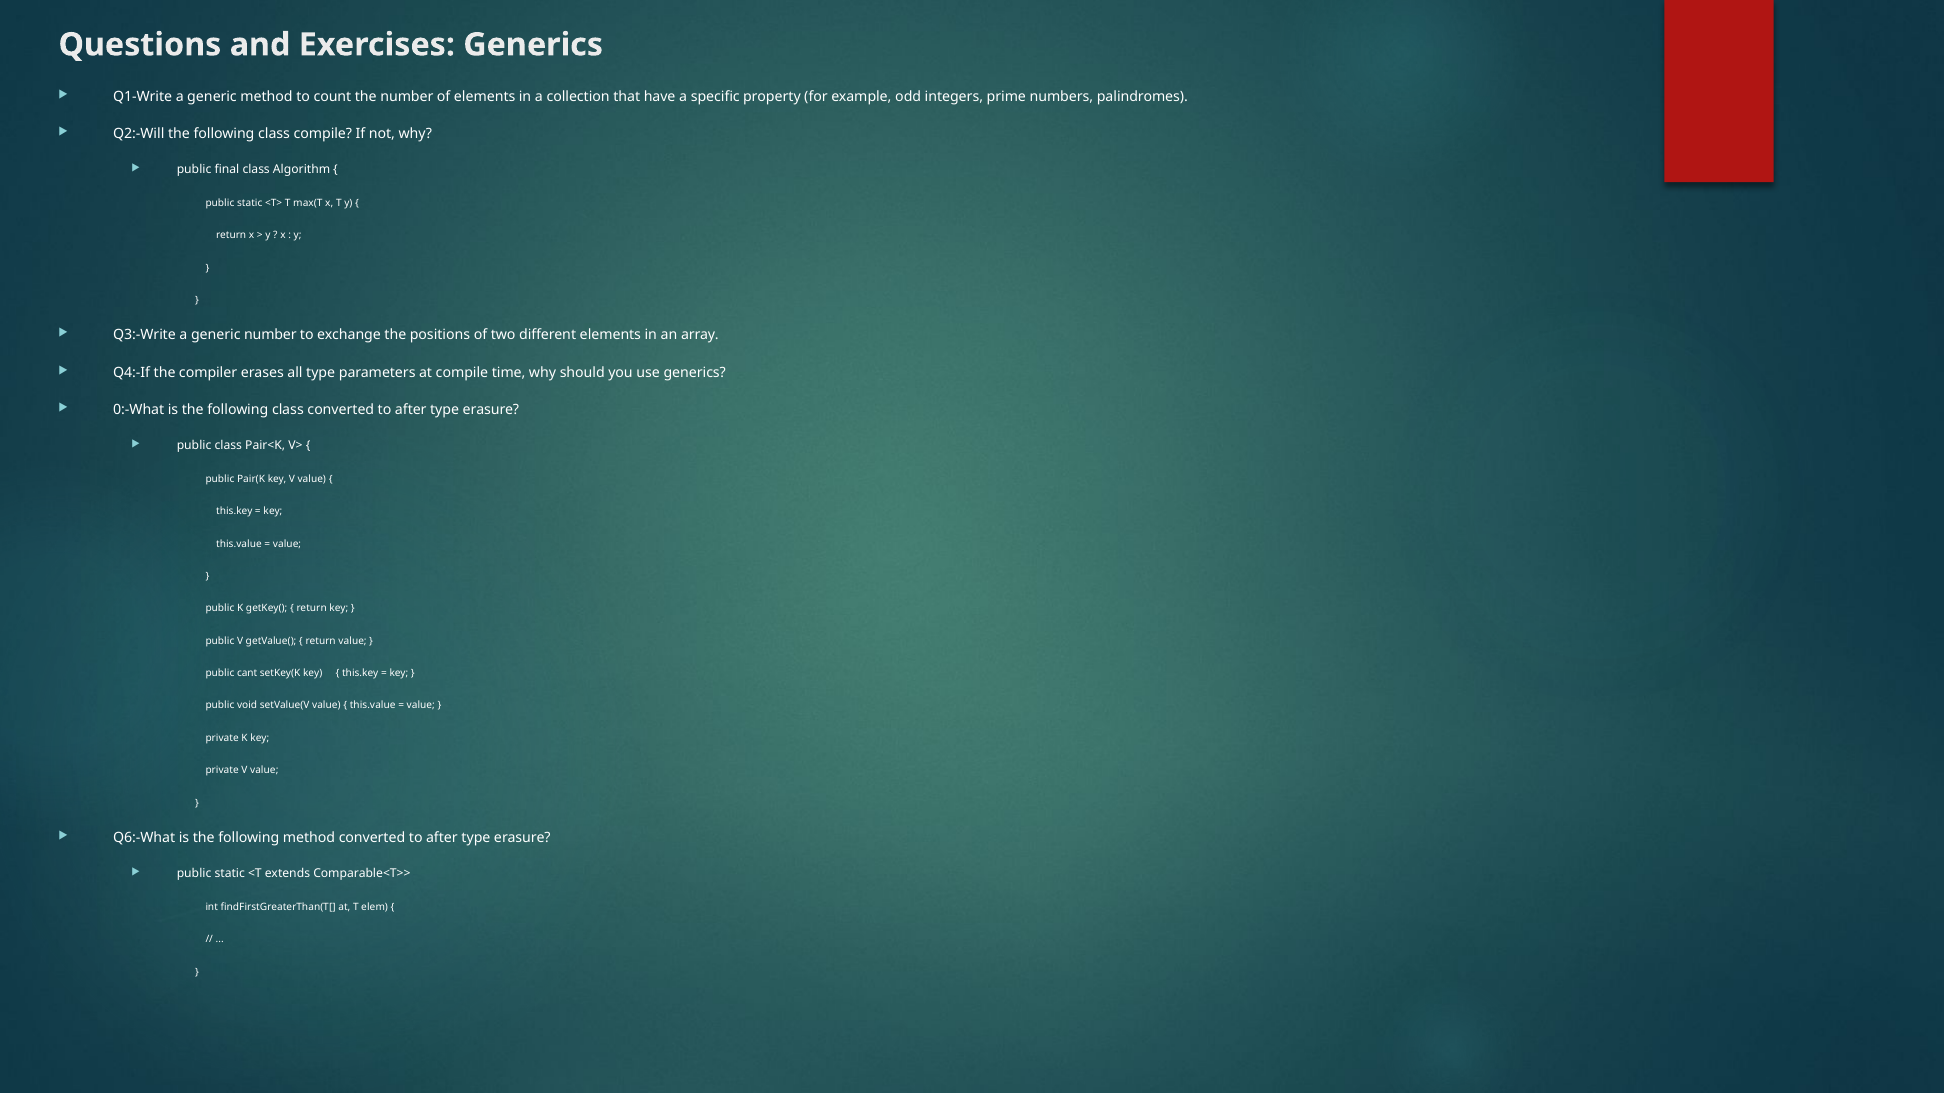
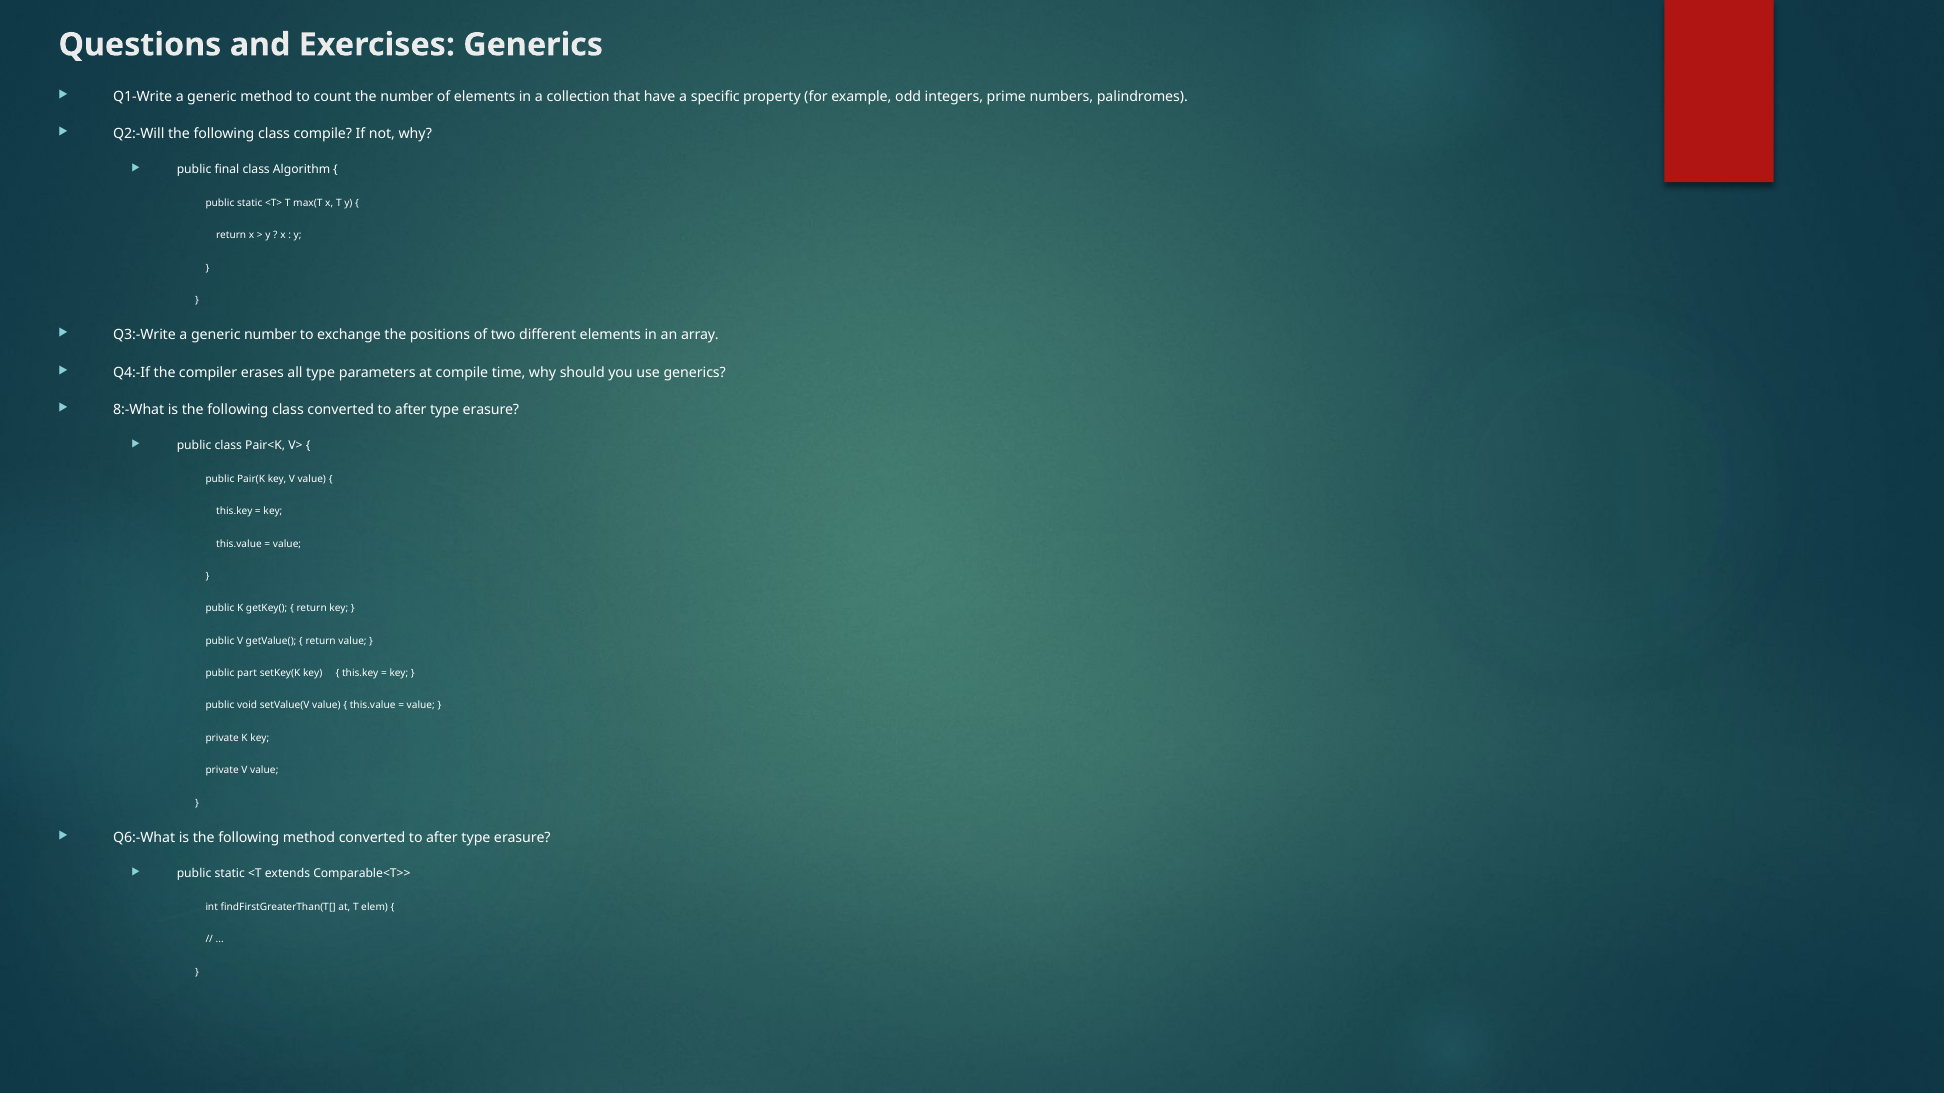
0:-What: 0:-What -> 8:-What (139, 410)
cant: cant -> part (247, 674)
